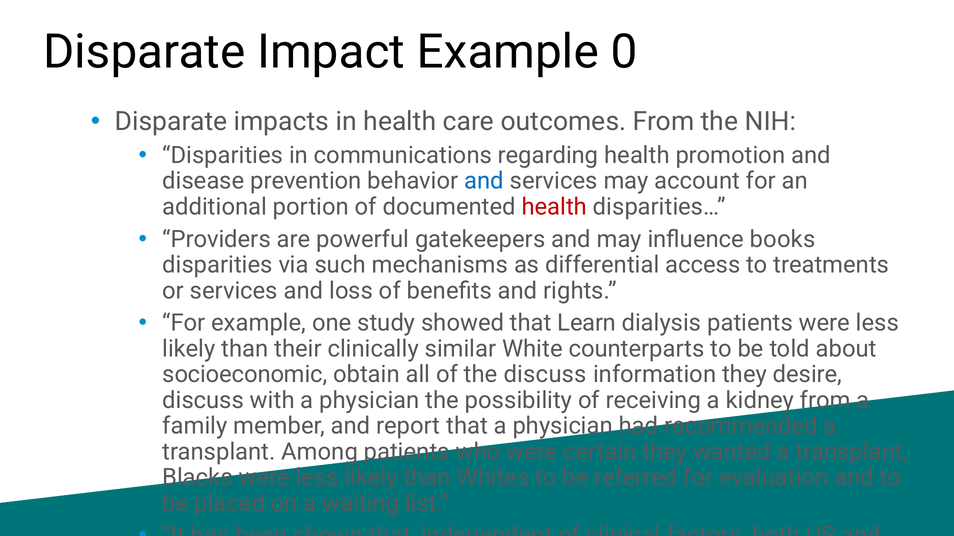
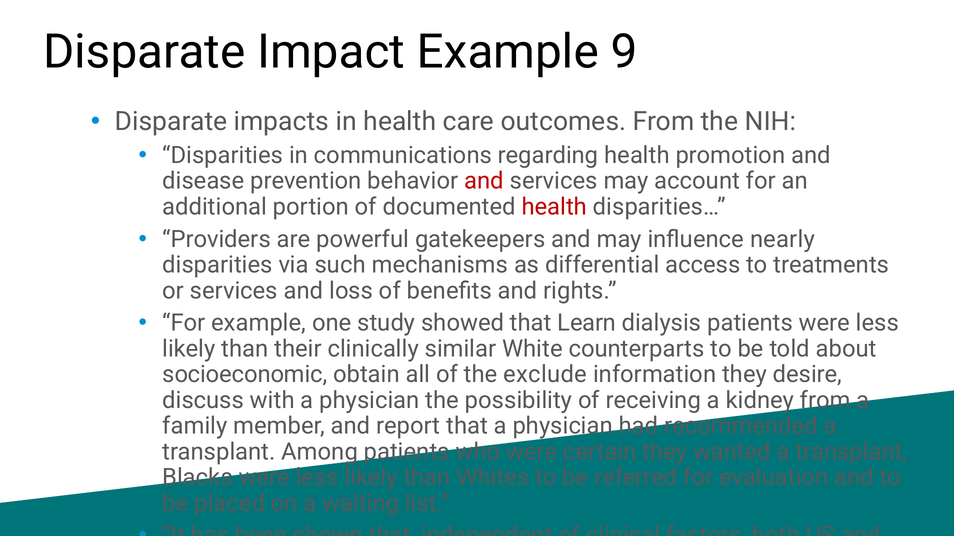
0: 0 -> 9 (624, 52)
and colour: blue -> red (484, 181)
books: books -> nearly (783, 239)
the discuss: discuss -> exclude (545, 375)
